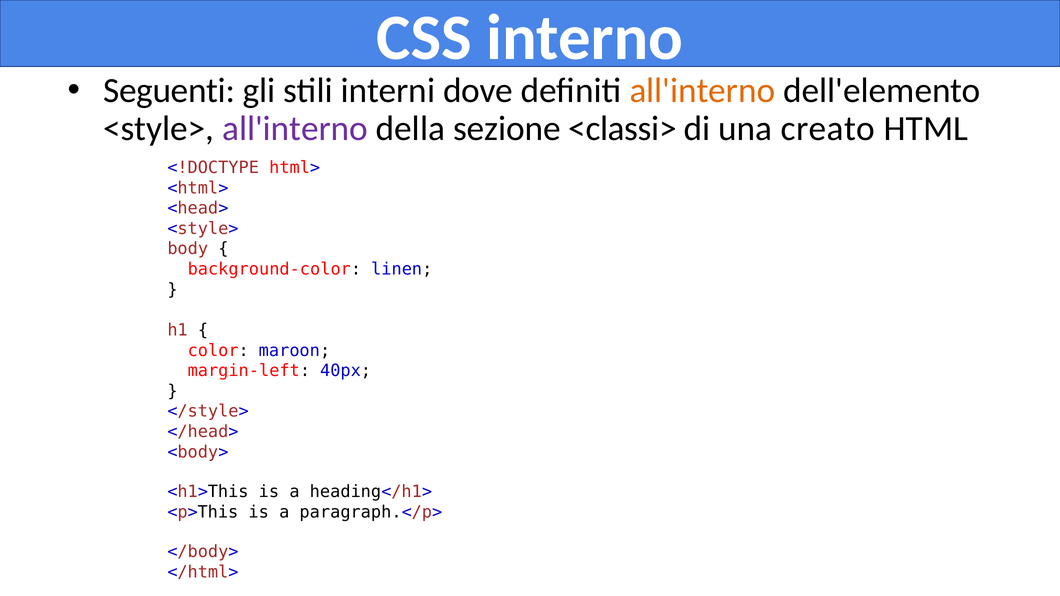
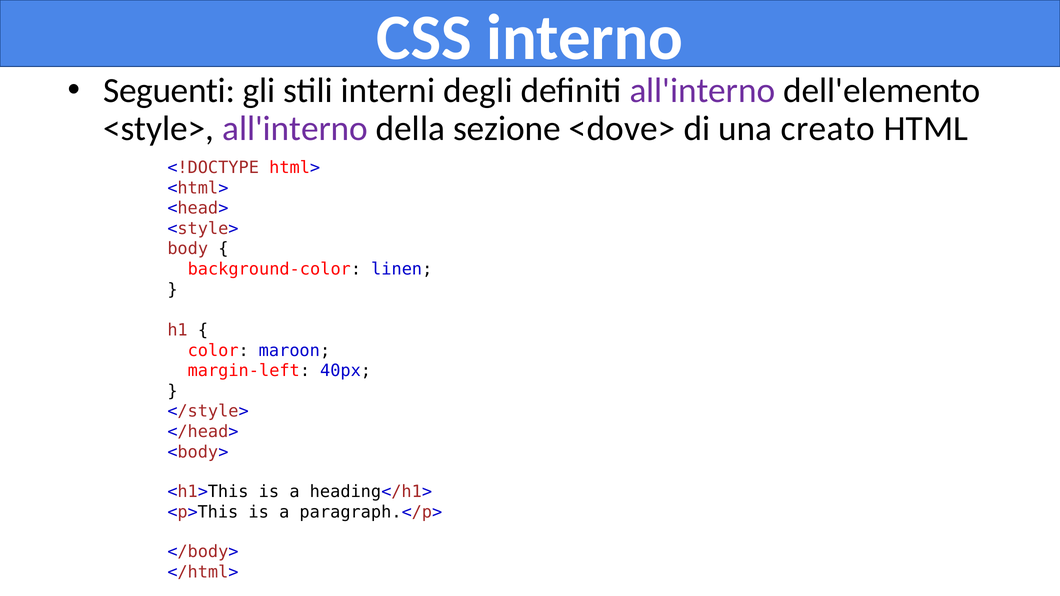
dove: dove -> degli (478, 91)
all'interno colour: orange -> purple (702, 91)
<classi>: <classi> -> <dove> (622, 129)
